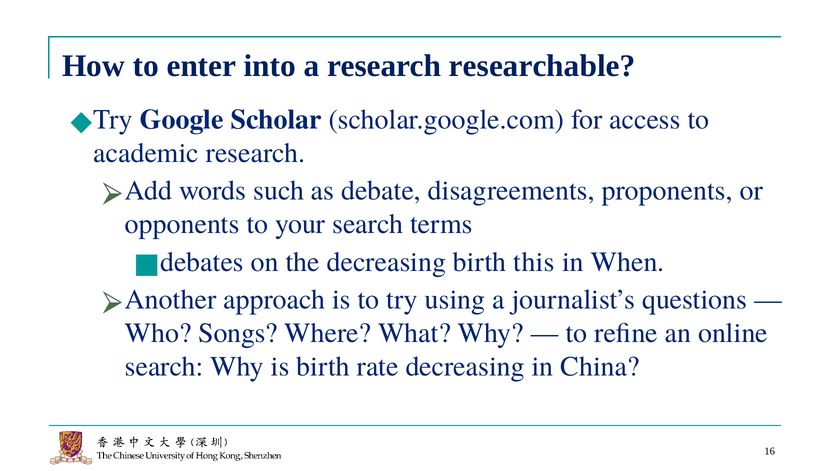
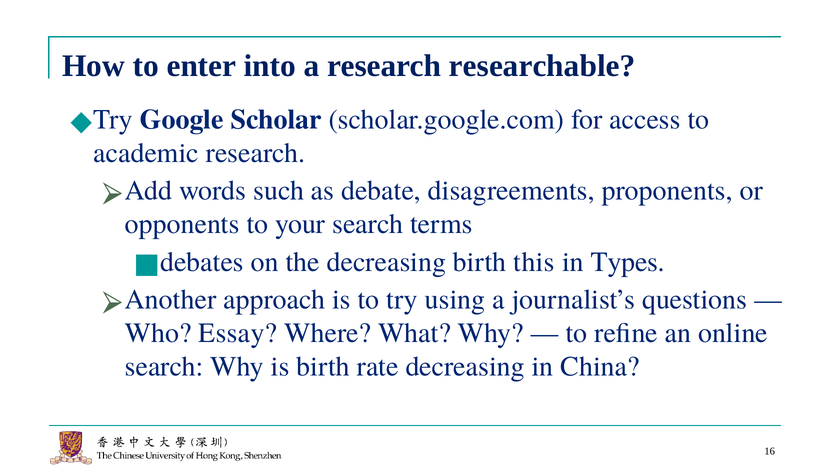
When: When -> Types (628, 262)
Songs: Songs -> Essay (238, 333)
